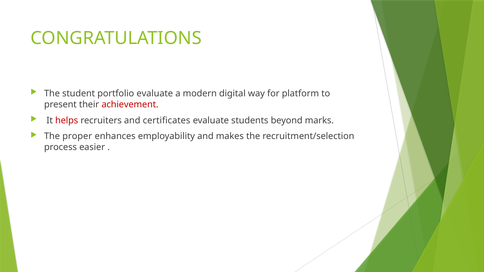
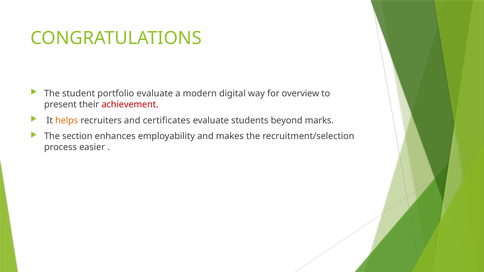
platform: platform -> overview (301, 94)
helps colour: red -> orange (67, 120)
proper: proper -> section (77, 136)
